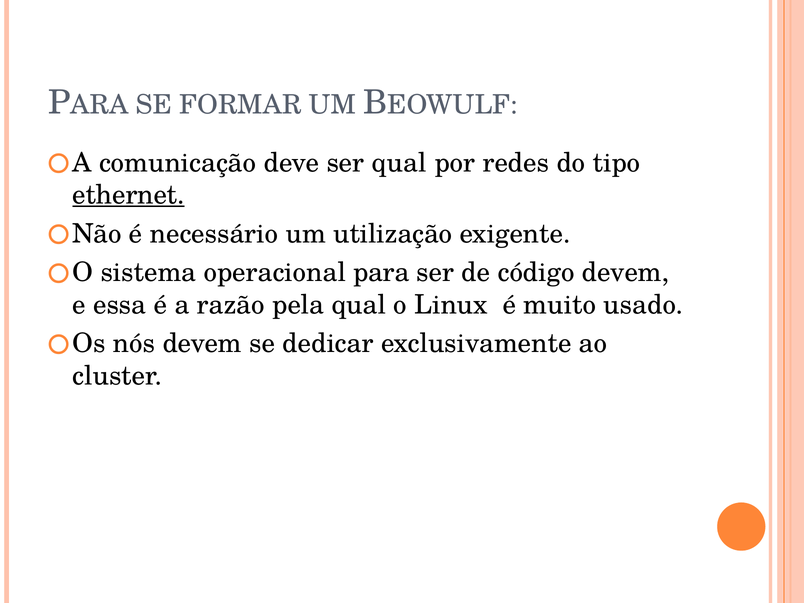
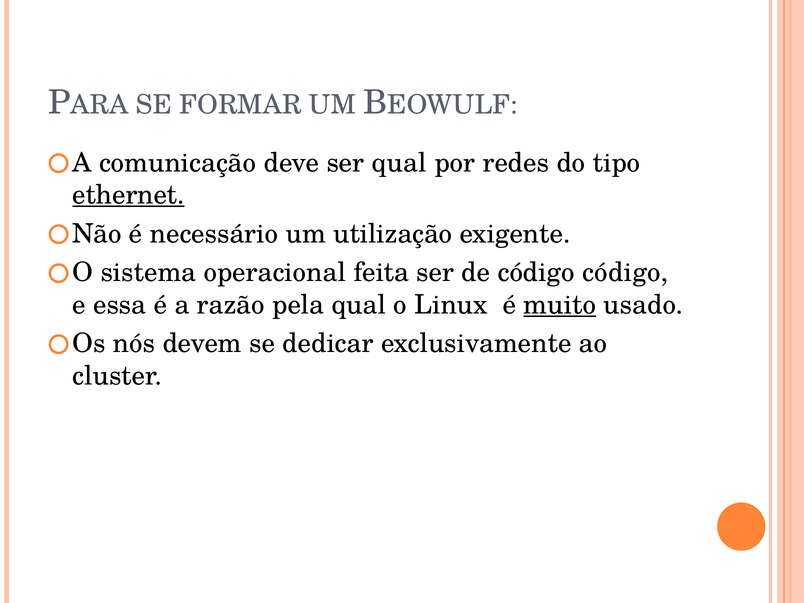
para: para -> feita (381, 273)
código devem: devem -> código (625, 273)
muito underline: none -> present (560, 305)
